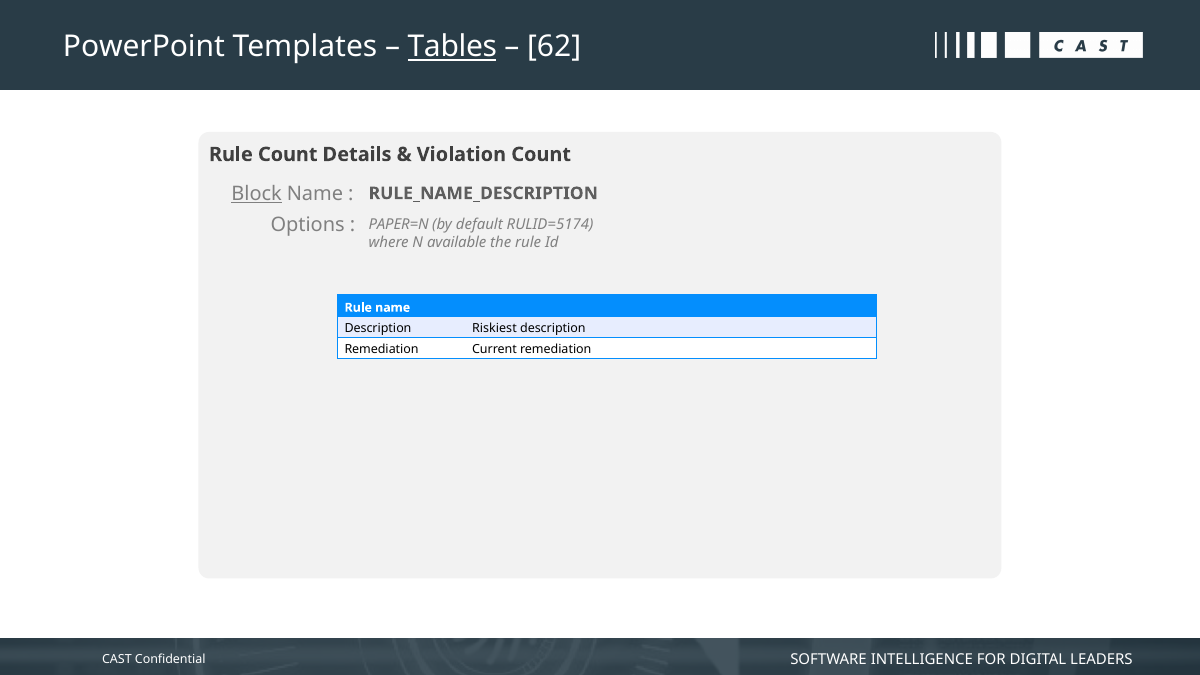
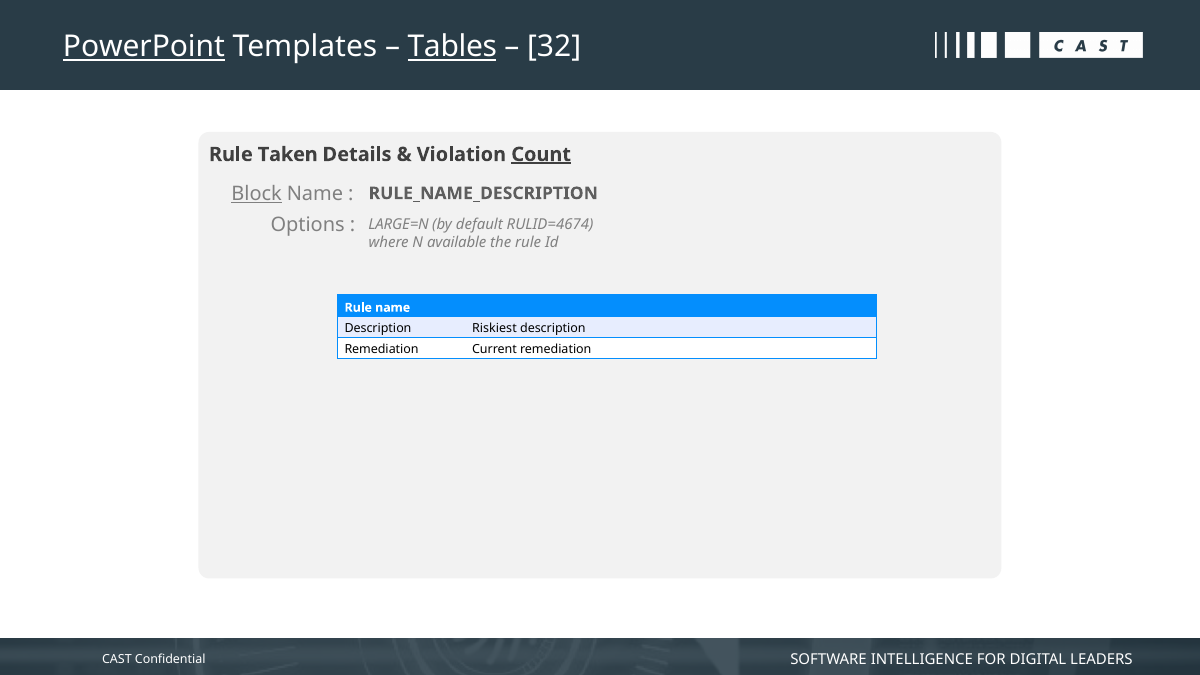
PowerPoint underline: none -> present (144, 47)
62: 62 -> 32 (554, 47)
Rule Count: Count -> Taken (288, 154)
Count underline: none -> present (541, 154)
PAPER=N: PAPER=N -> LARGE=N (399, 225)
RULID=5174: RULID=5174 -> RULID=4674 (550, 225)
